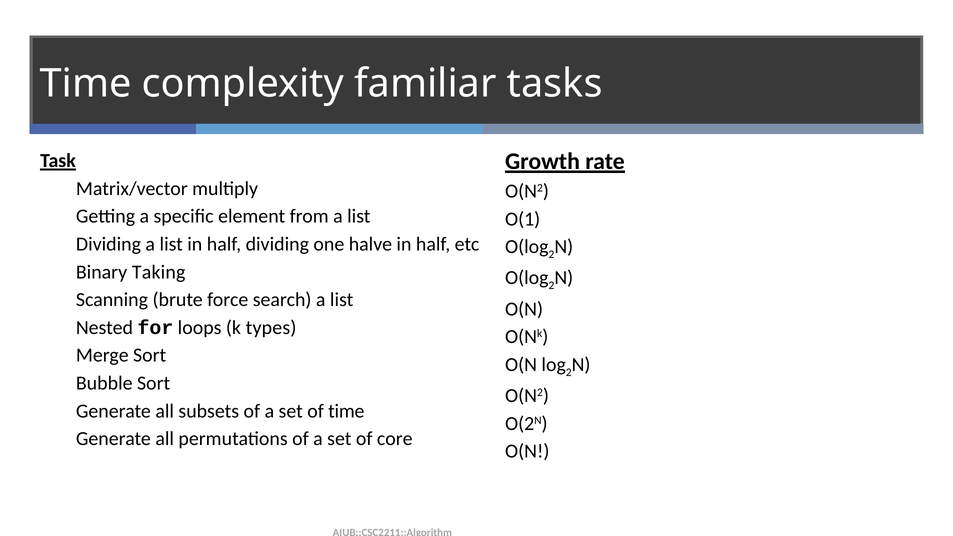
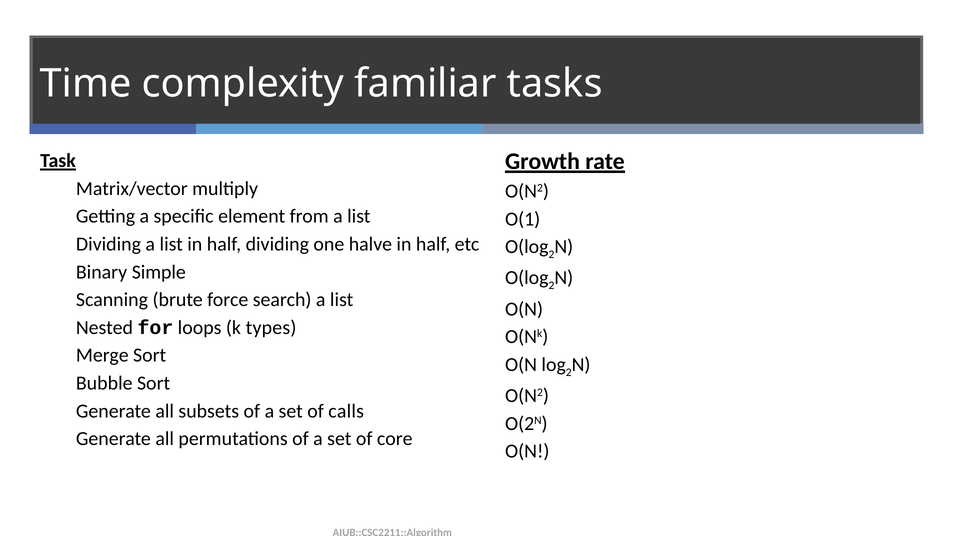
Taking: Taking -> Simple (159, 272)
of time: time -> calls (346, 411)
